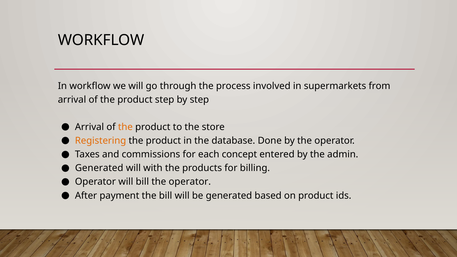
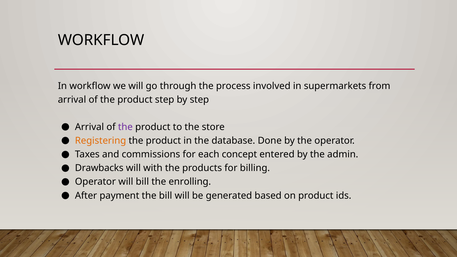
the colour: orange -> purple (125, 127)
Generated: Generated -> Drawbacks (99, 168)
bill the operator: operator -> enrolling (190, 182)
